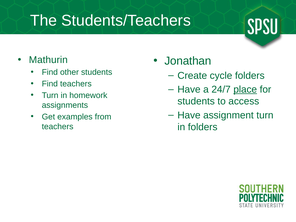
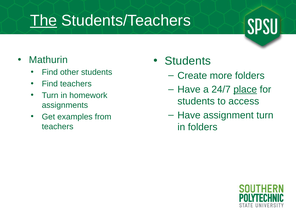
The underline: none -> present (44, 21)
Jonathan: Jonathan -> Students (188, 61)
cycle: cycle -> more (221, 76)
